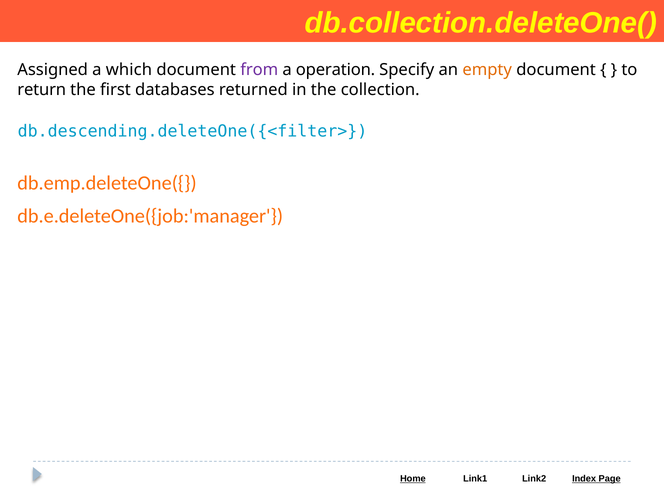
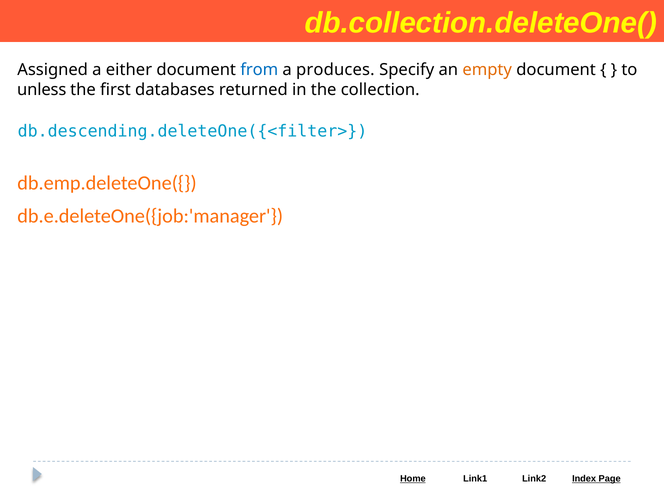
which: which -> either (129, 70)
from colour: purple -> blue (259, 70)
operation: operation -> produces (335, 70)
return: return -> unless (42, 90)
